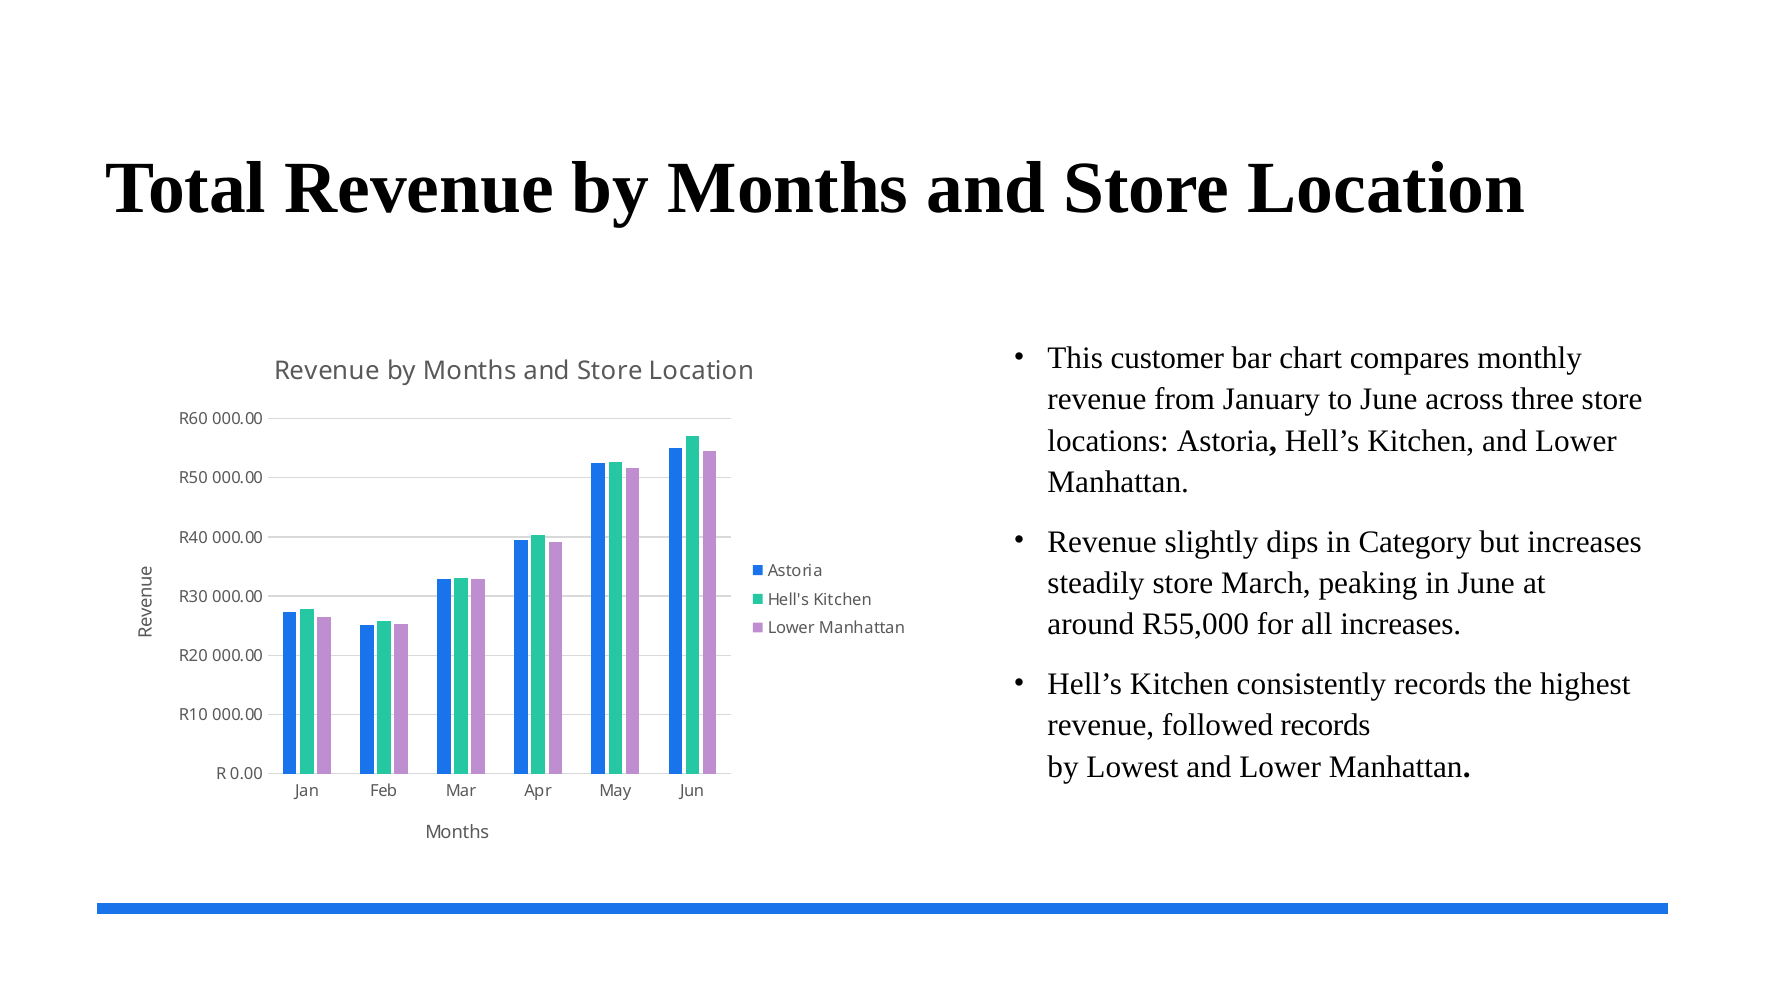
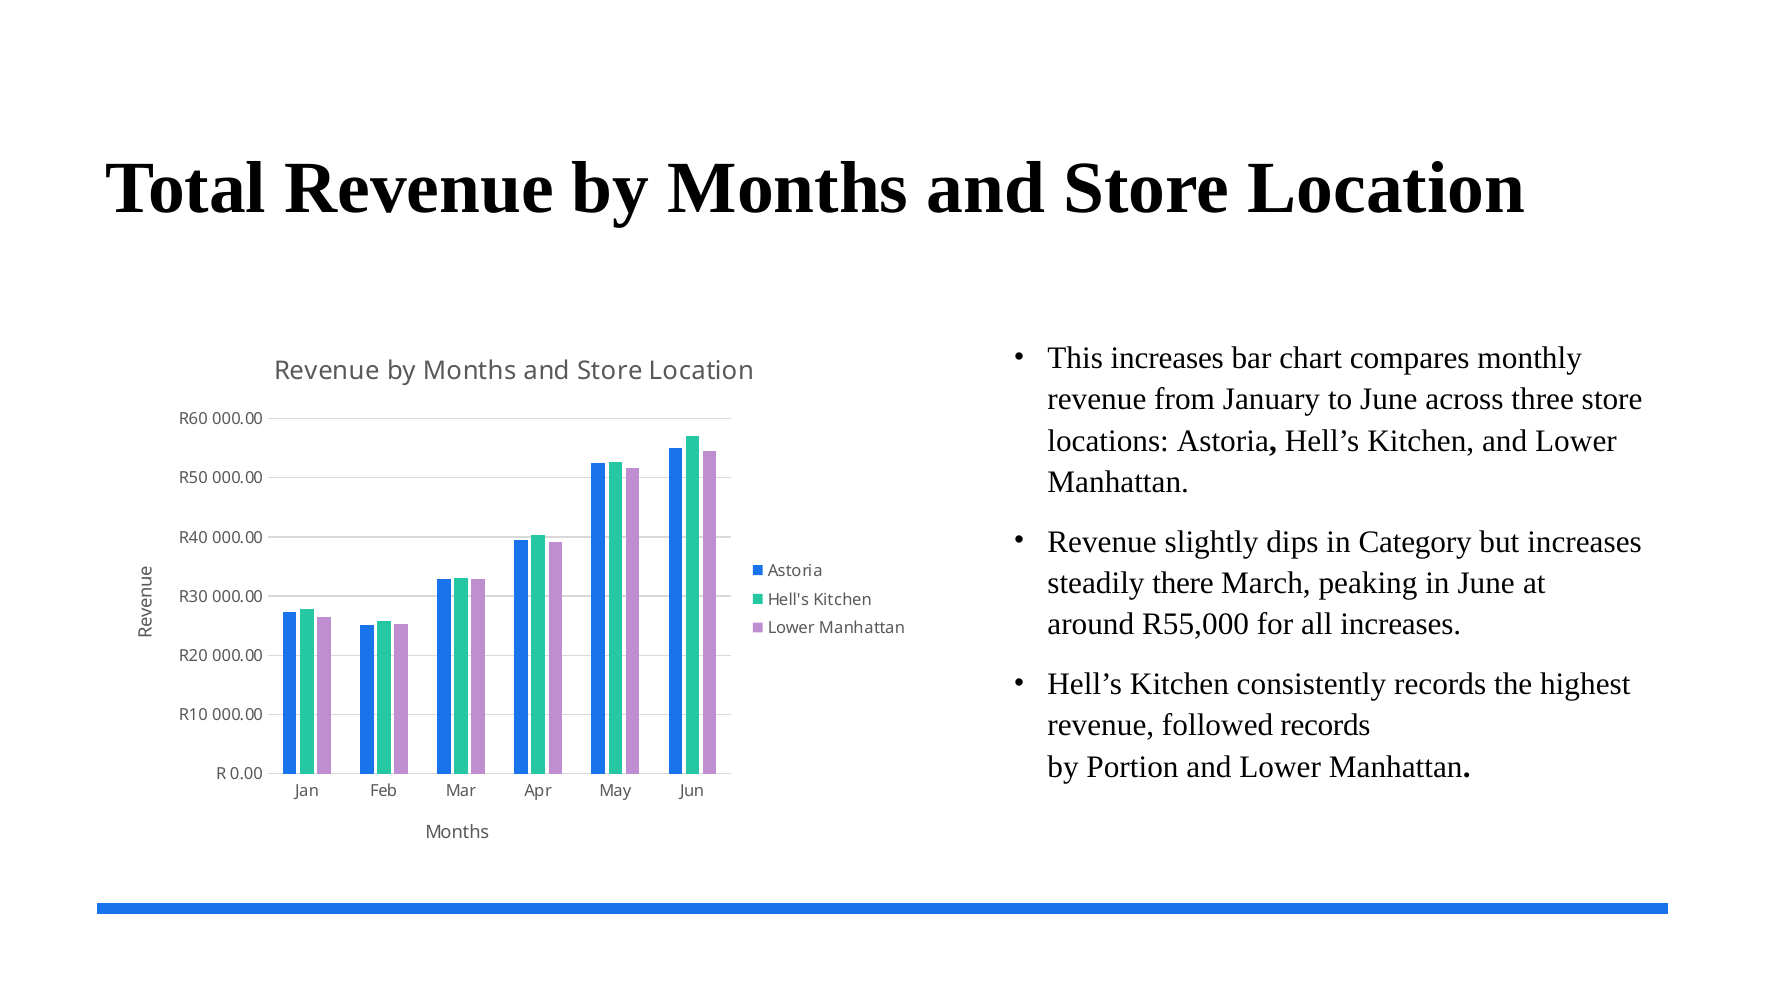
This customer: customer -> increases (1167, 358)
steadily store: store -> there (1183, 583)
Lowest: Lowest -> Portion (1132, 767)
